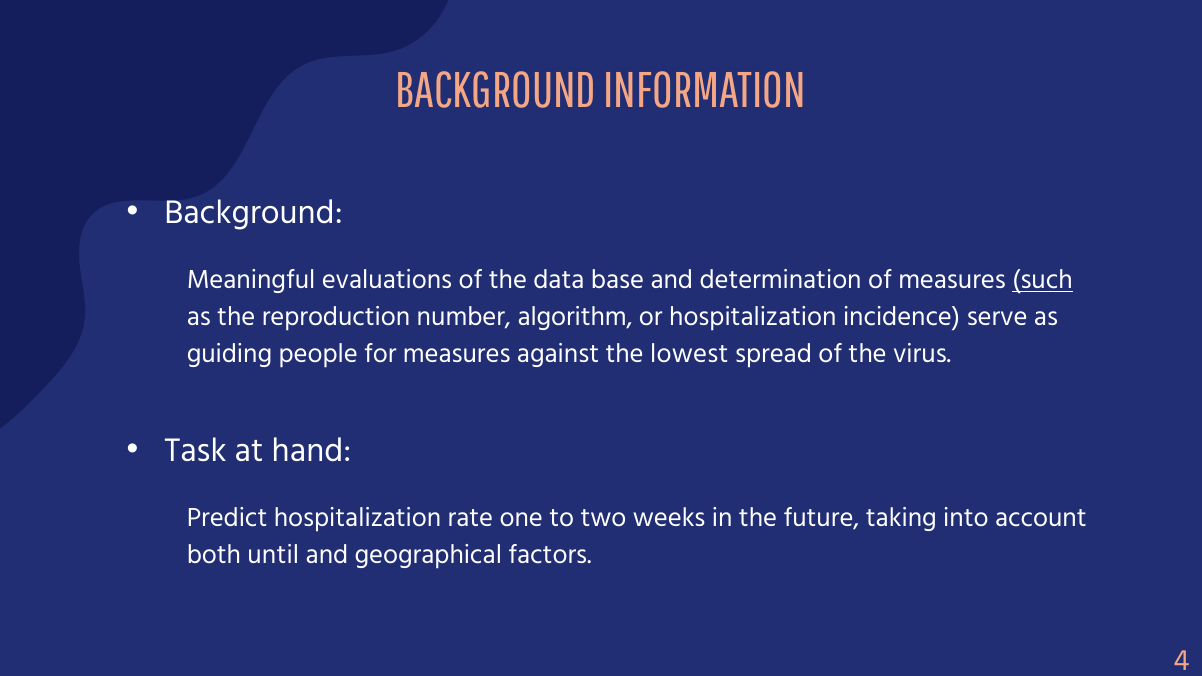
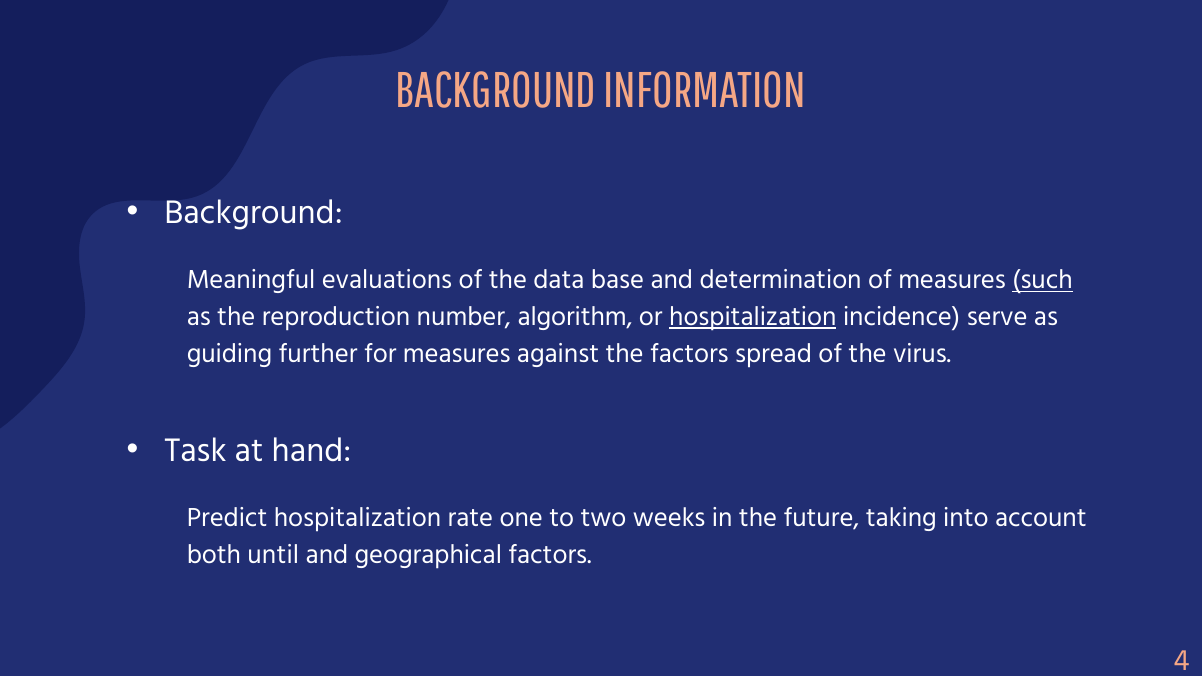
hospitalization underline: none -> present (753, 317)
people: people -> further (318, 354)
the lowest: lowest -> factors (689, 354)
